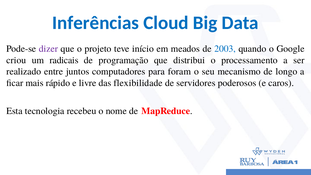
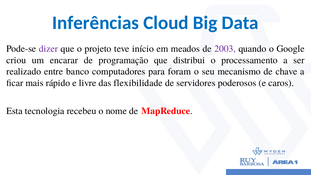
2003 colour: blue -> purple (225, 49)
radicais: radicais -> encarar (64, 60)
juntos: juntos -> banco (78, 72)
longo: longo -> chave (287, 72)
